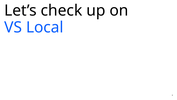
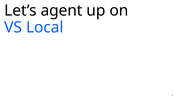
check: check -> agent (62, 11)
